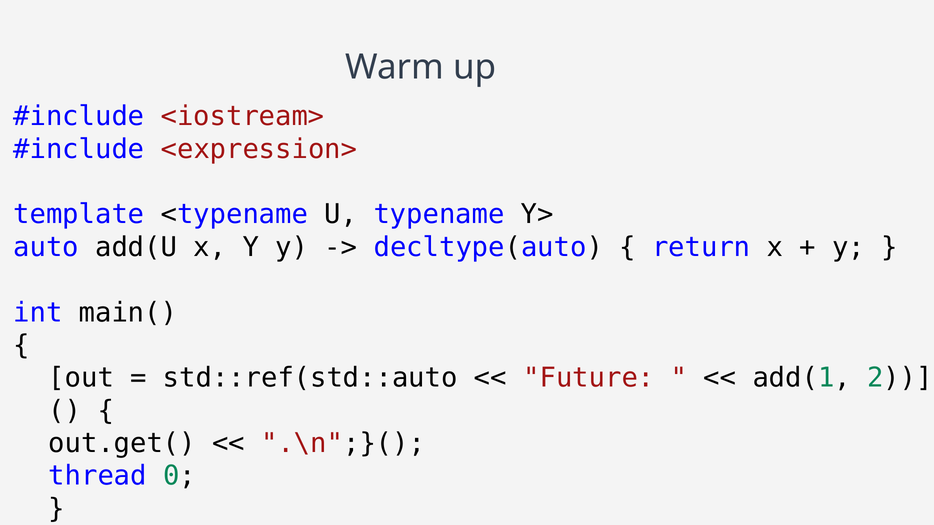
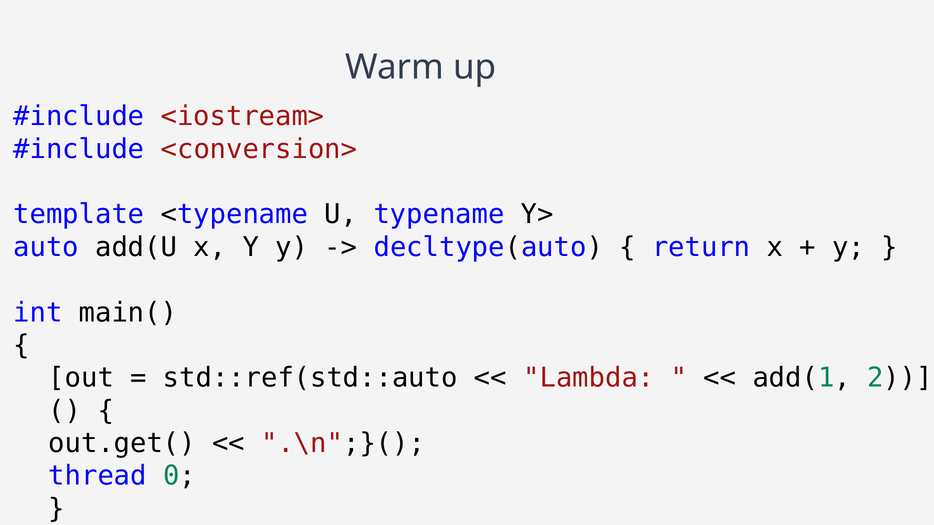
<expression>: <expression> -> <conversion> (259, 149)
Future: Future -> Lambda (589, 378)
